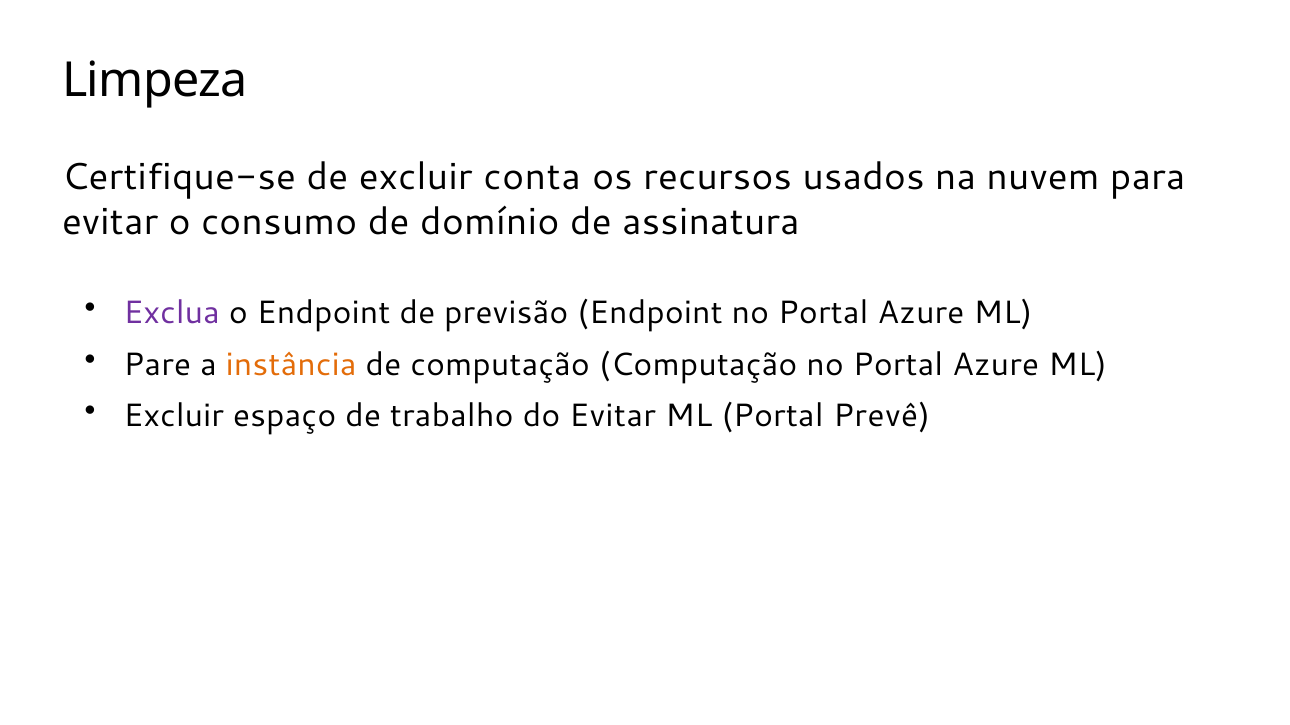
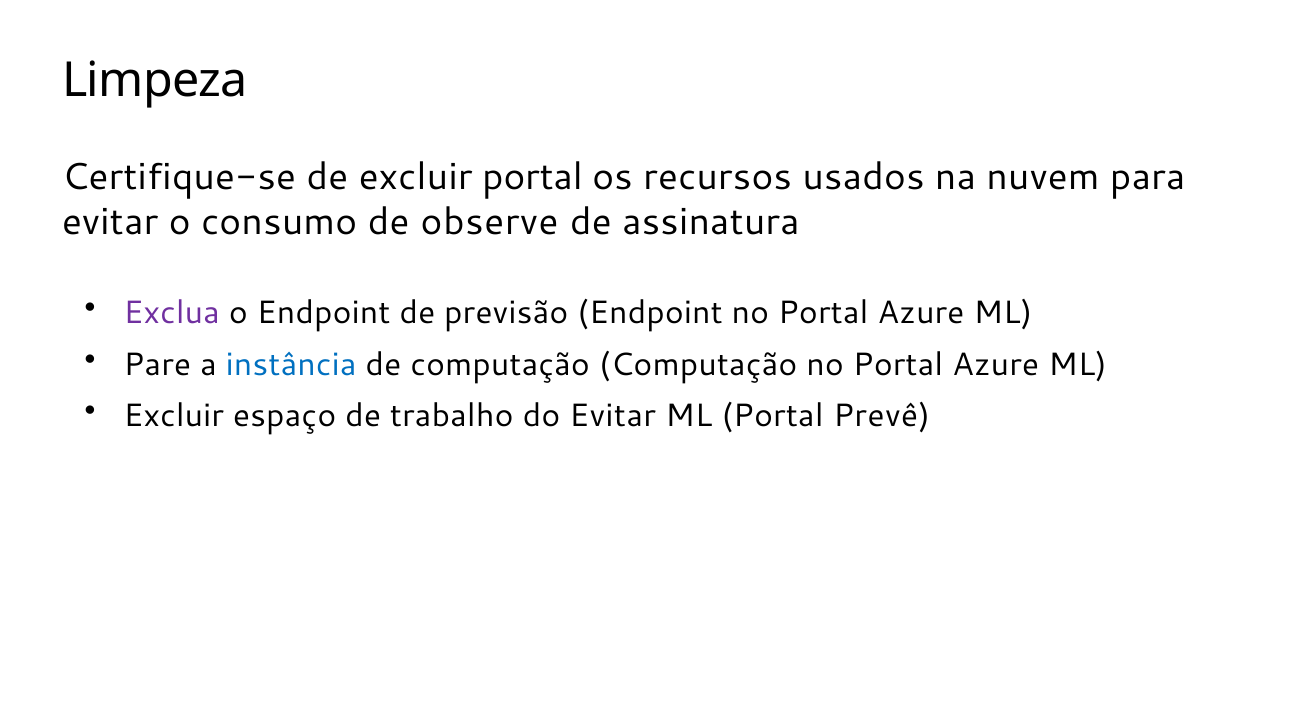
excluir conta: conta -> portal (533, 177)
domínio: domínio -> observe (490, 222)
instância colour: orange -> blue (291, 365)
